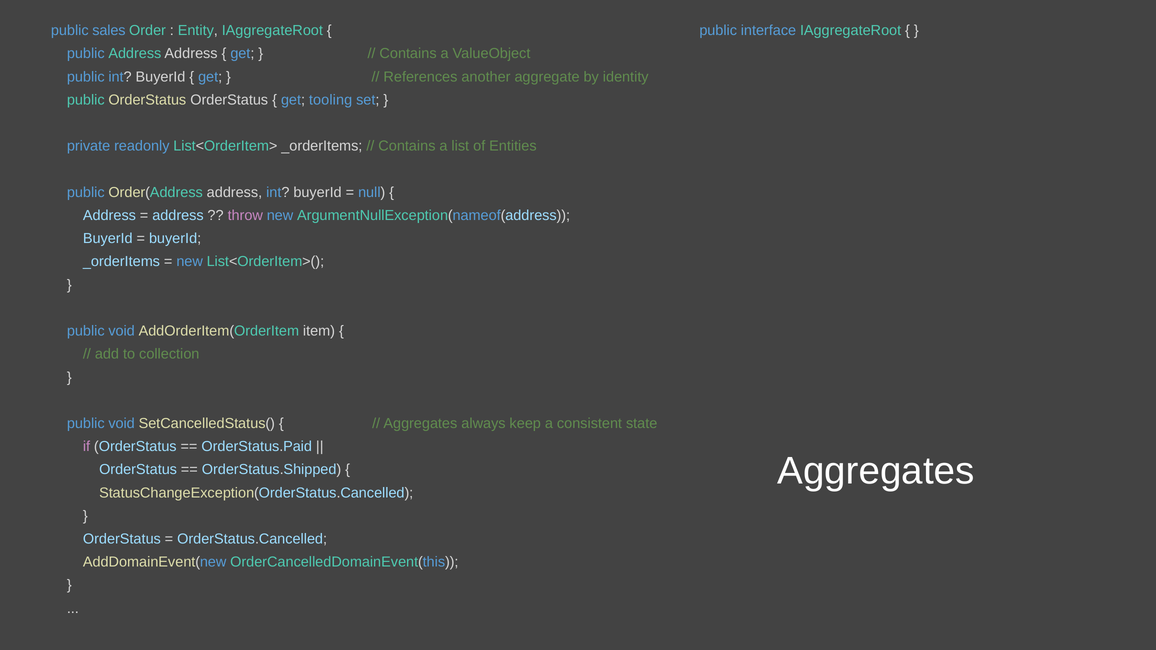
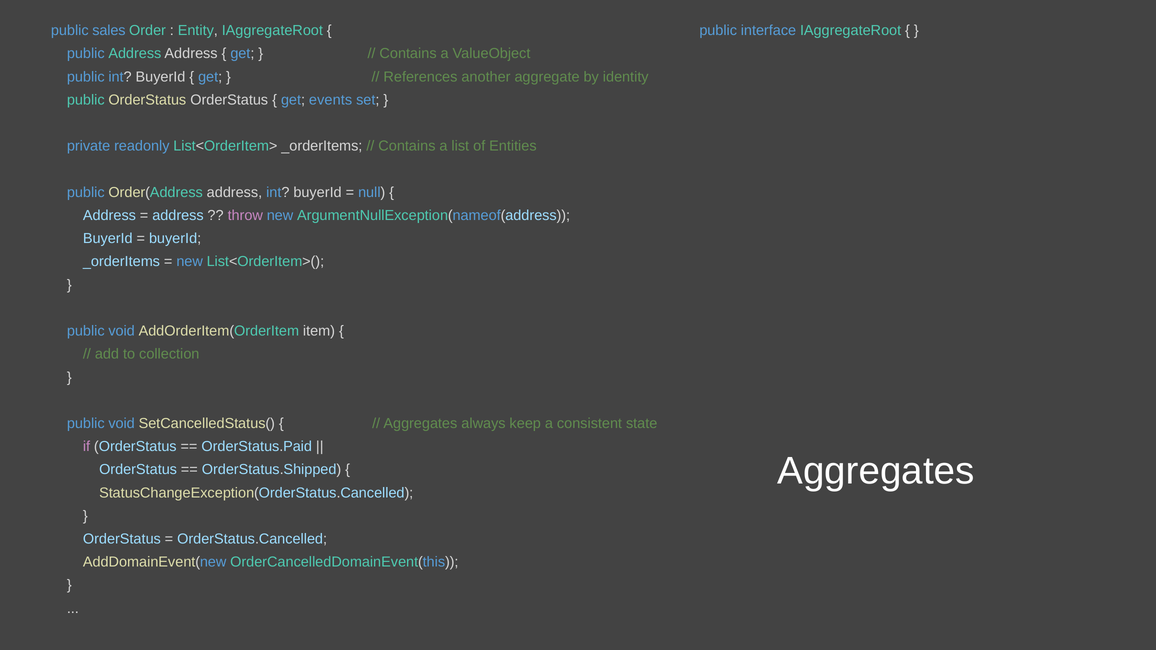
tooling: tooling -> events (331, 100)
